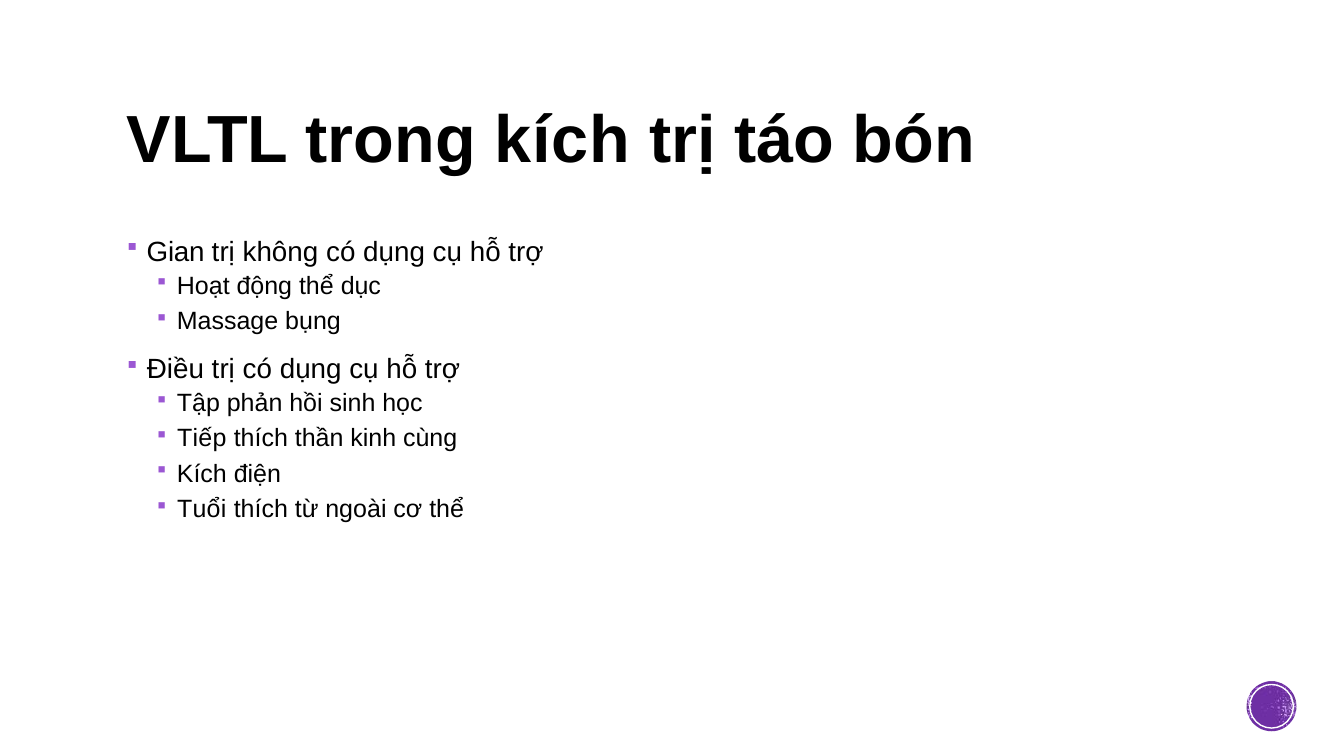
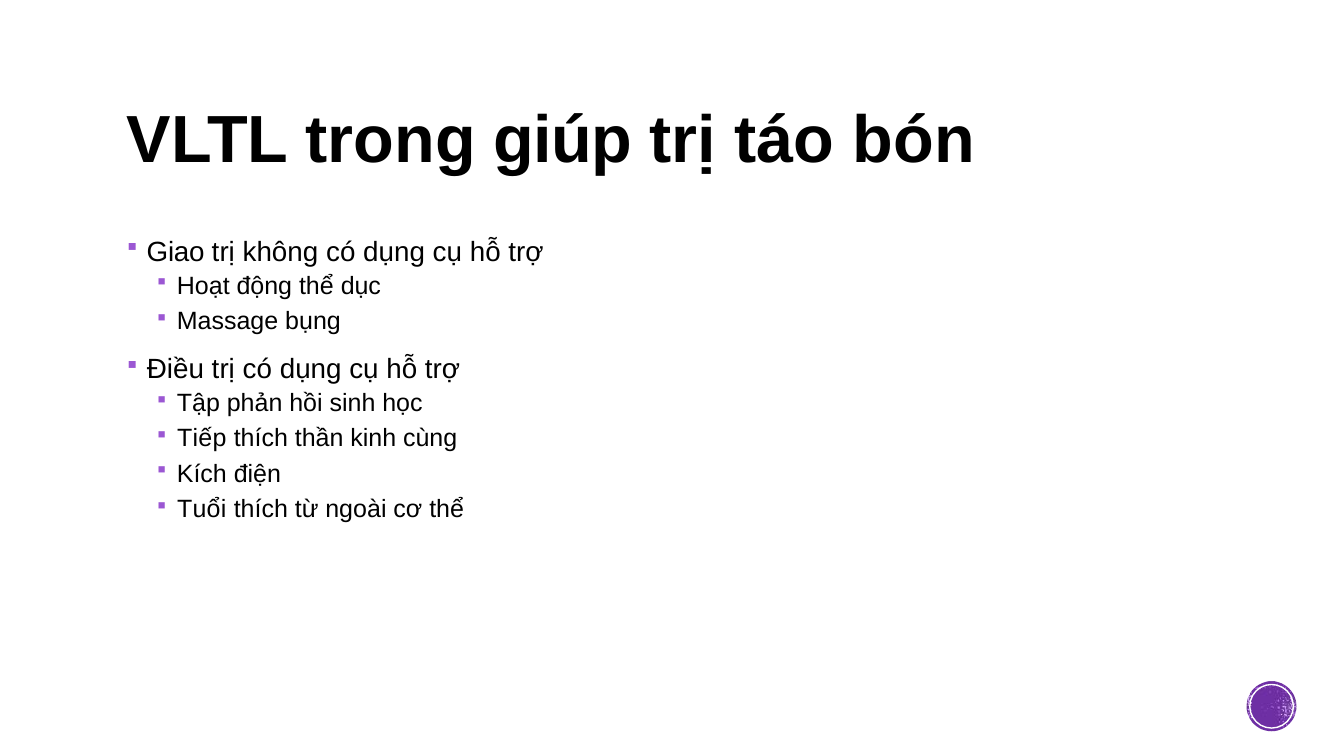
trong kích: kích -> giúp (563, 141)
Gian: Gian -> Giao (176, 252)
